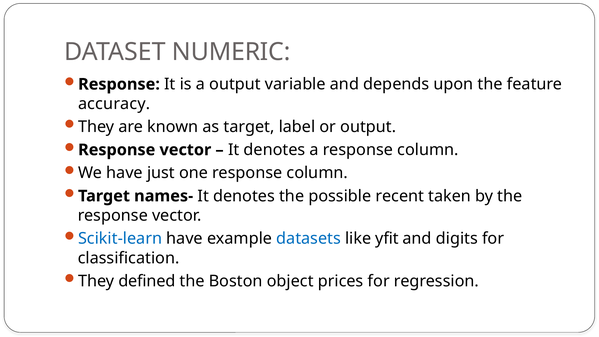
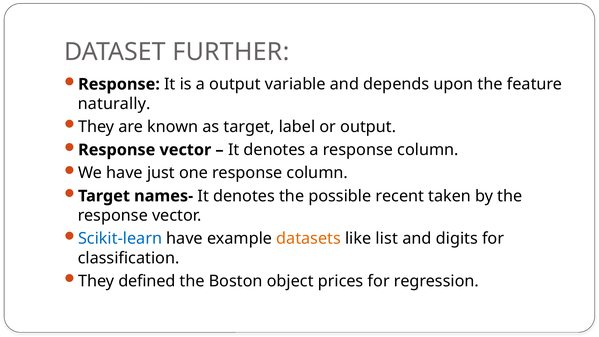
NUMERIC: NUMERIC -> FURTHER (231, 52)
accuracy: accuracy -> naturally (114, 104)
datasets colour: blue -> orange (309, 239)
yfit: yfit -> list (387, 239)
